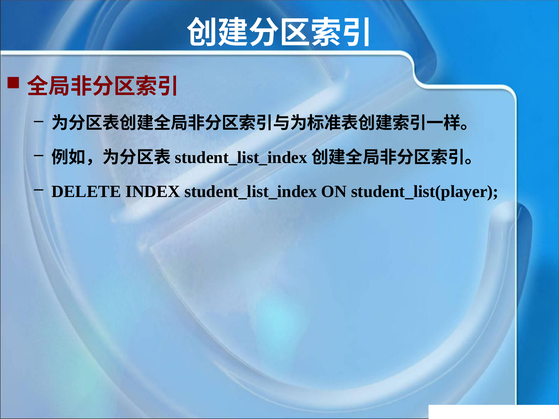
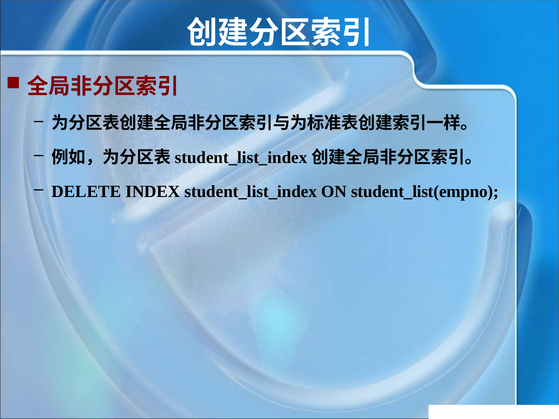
student_list(player: student_list(player -> student_list(empno (425, 192)
